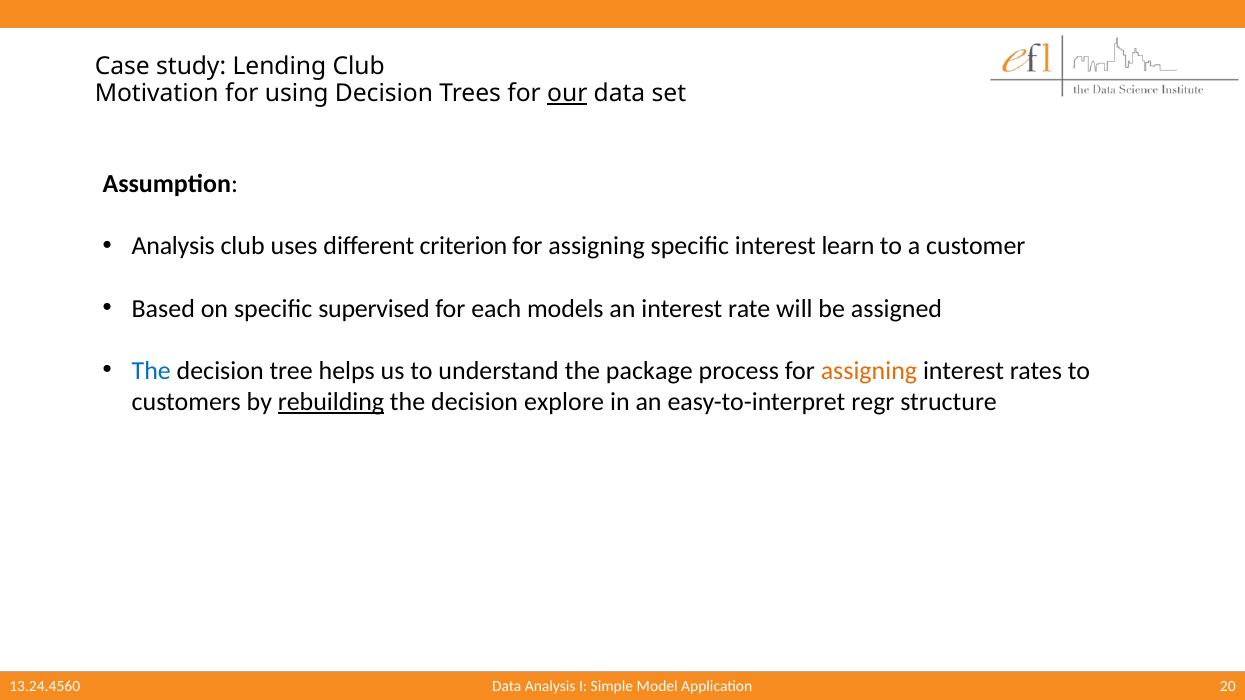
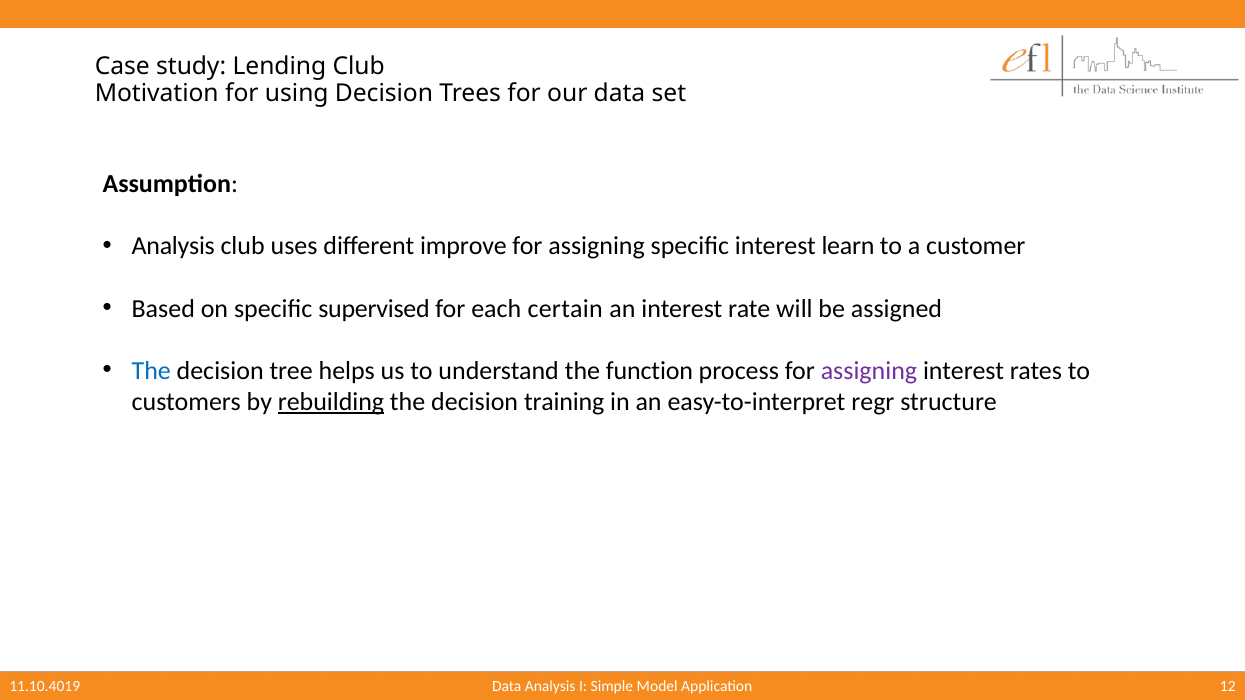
our underline: present -> none (567, 93)
criterion: criterion -> improve (463, 246)
models: models -> certain (565, 309)
package: package -> function (649, 371)
assigning colour: orange -> purple (869, 371)
explore: explore -> training (564, 402)
13.24.4560: 13.24.4560 -> 11.10.4019 (45, 687)
20: 20 -> 12 (1228, 687)
